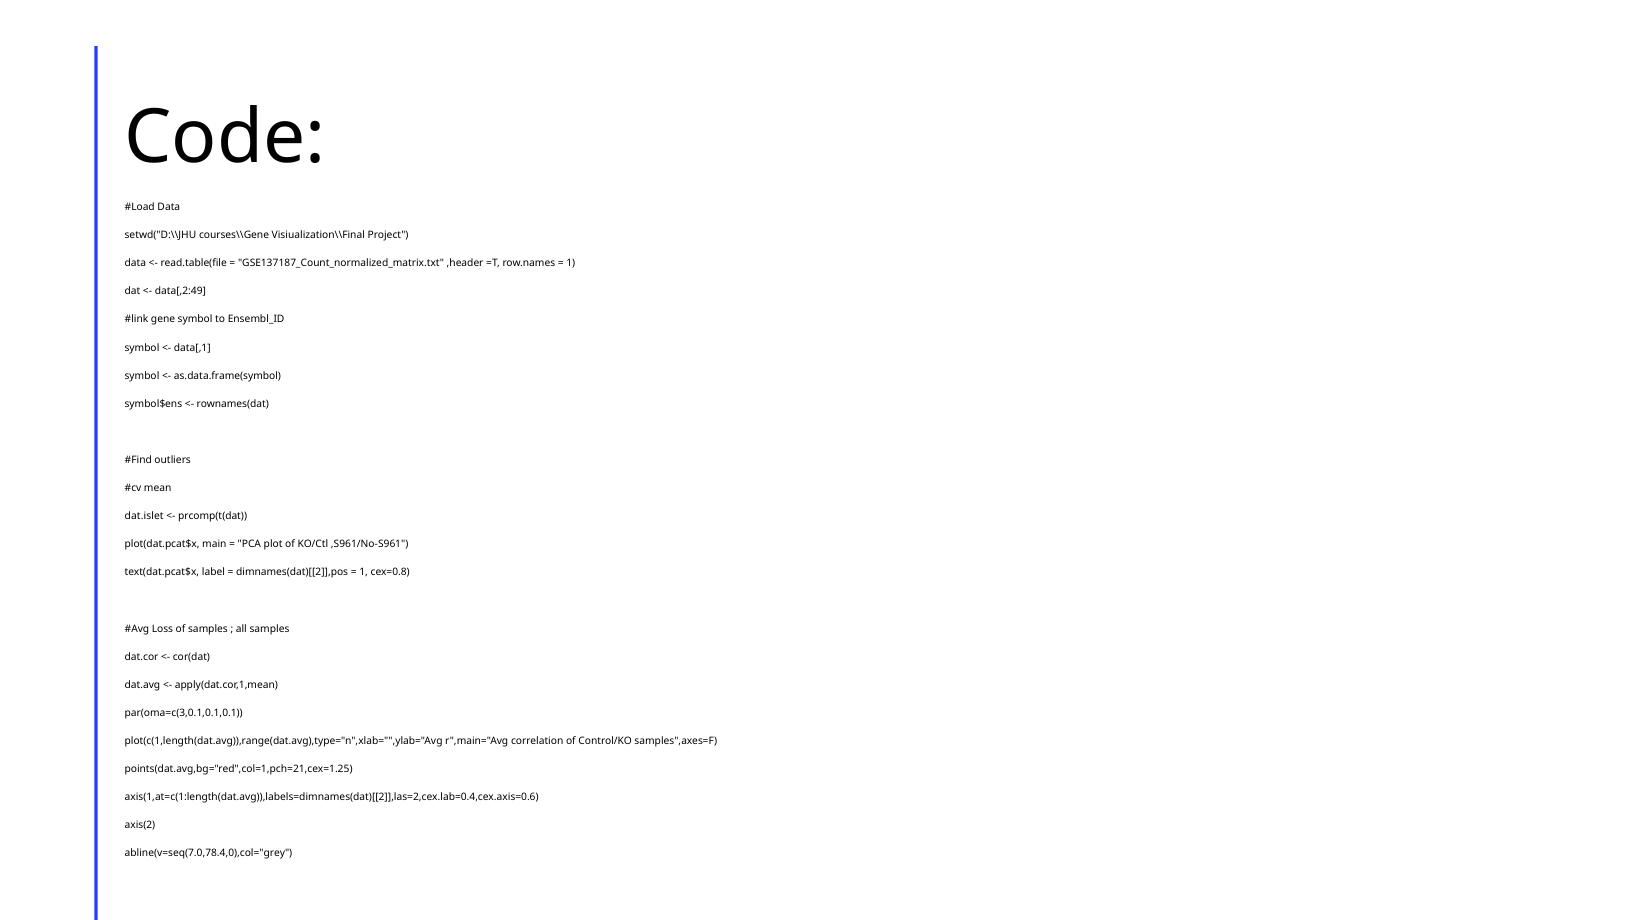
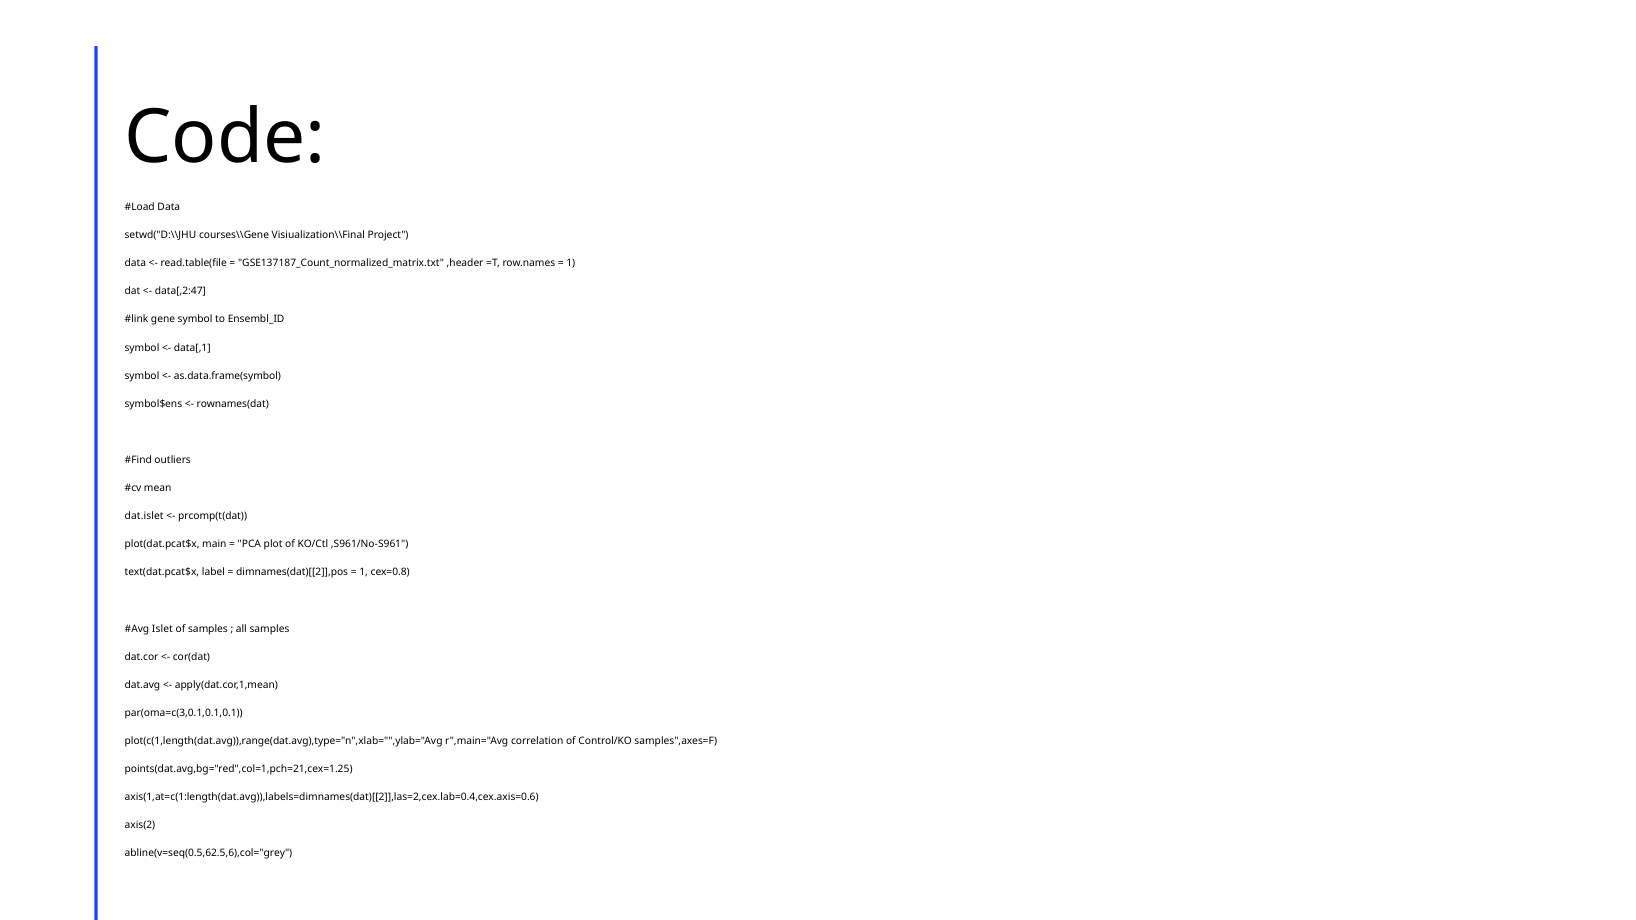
data[,2:49: data[,2:49 -> data[,2:47 (180, 292)
Loss: Loss -> Islet (162, 629)
abline(v=seq(7.0,78.4,0),col="grey: abline(v=seq(7.0,78.4,0),col="grey -> abline(v=seq(0.5,62.5,6),col="grey (209, 854)
